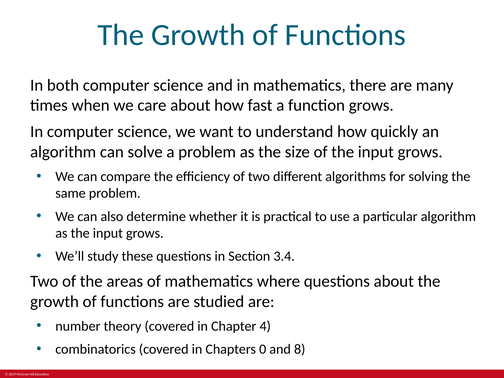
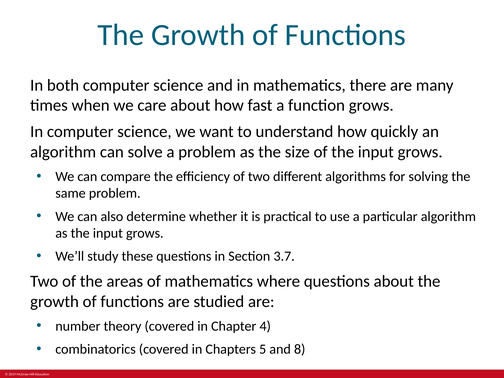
3.4: 3.4 -> 3.7 (284, 256)
0: 0 -> 5 (263, 349)
